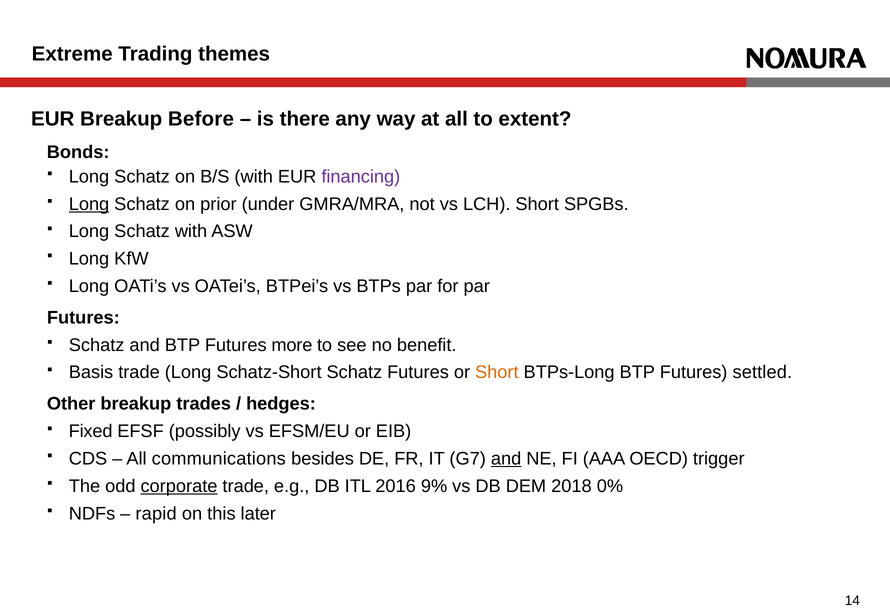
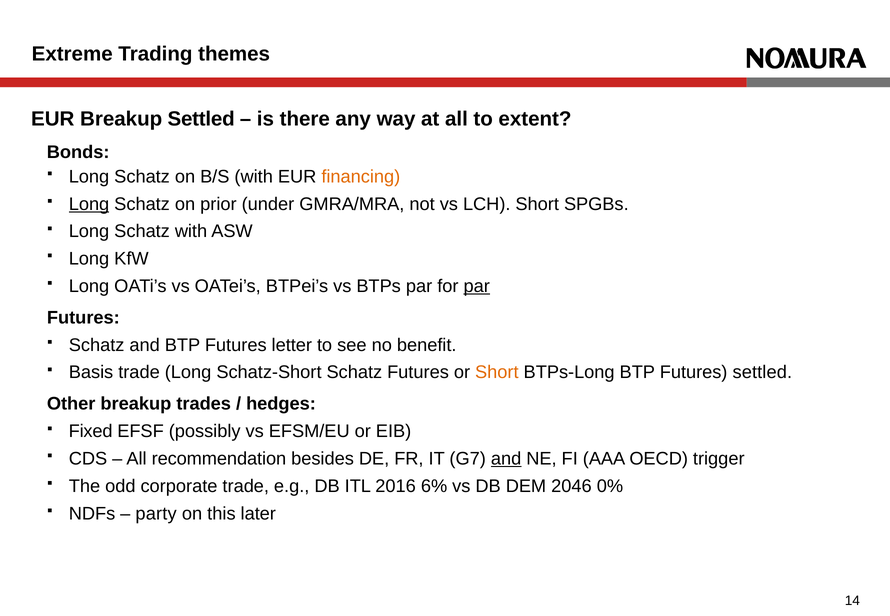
Breakup Before: Before -> Settled (201, 119)
financing colour: purple -> orange (361, 177)
par underline: none -> present (477, 286)
more: more -> letter (292, 345)
communications: communications -> recommendation (219, 459)
corporate underline: present -> none (179, 486)
9%: 9% -> 6% (434, 486)
2018: 2018 -> 2046 (571, 486)
rapid: rapid -> party (156, 514)
